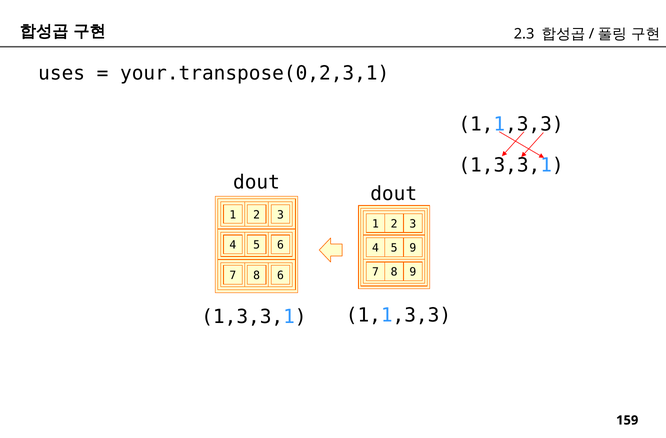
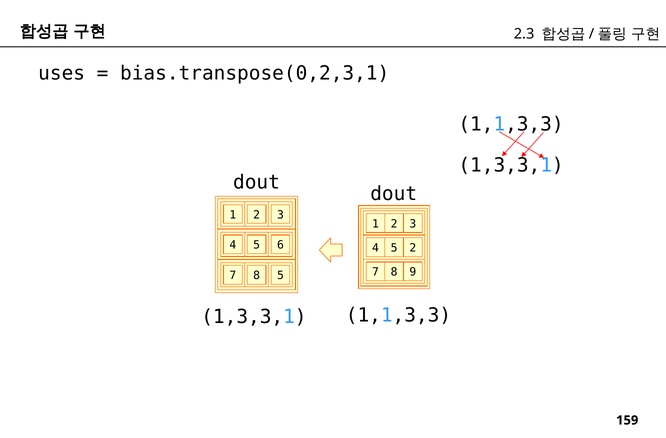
your.transpose(0,2,3,1: your.transpose(0,2,3,1 -> bias.transpose(0,2,3,1 (255, 73)
5 9: 9 -> 2 (413, 248)
8 6: 6 -> 5 (280, 275)
